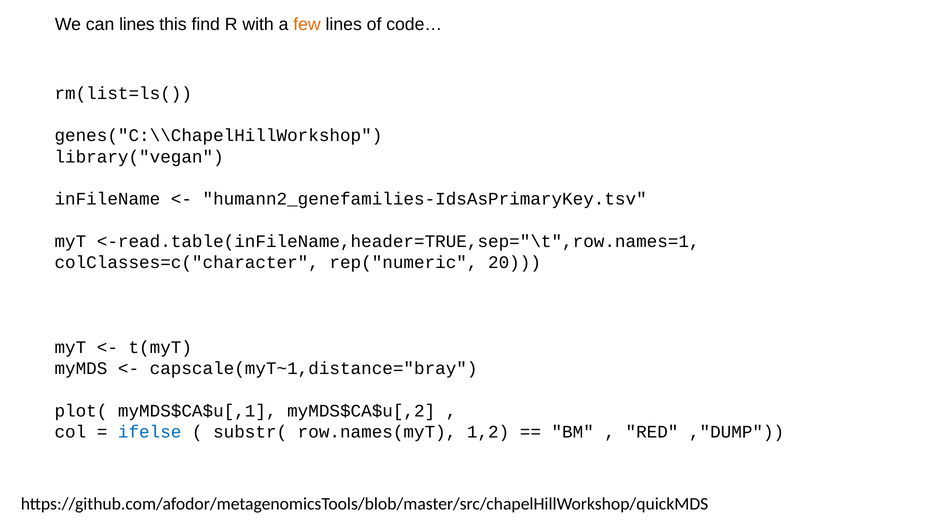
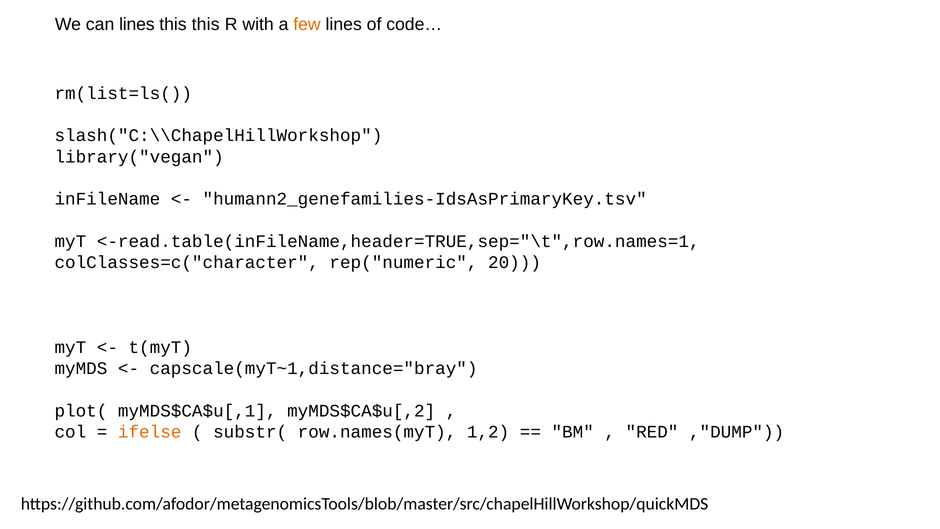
this find: find -> this (206, 24)
genes("C:\\ChapelHillWorkshop: genes("C:\\ChapelHillWorkshop -> slash("C:\\ChapelHillWorkshop (218, 136)
ifelse colour: blue -> orange (150, 432)
